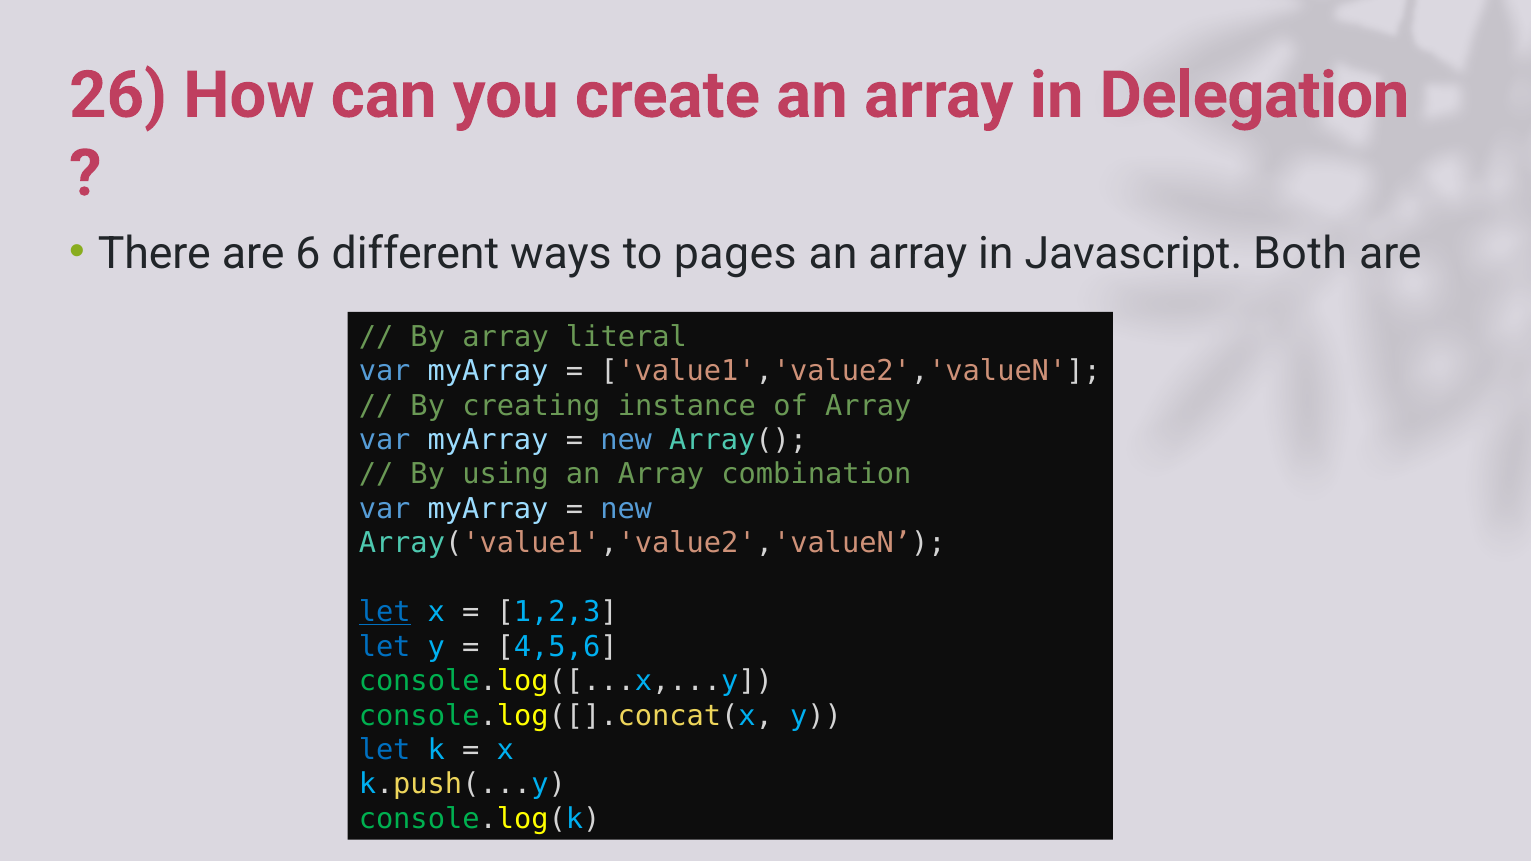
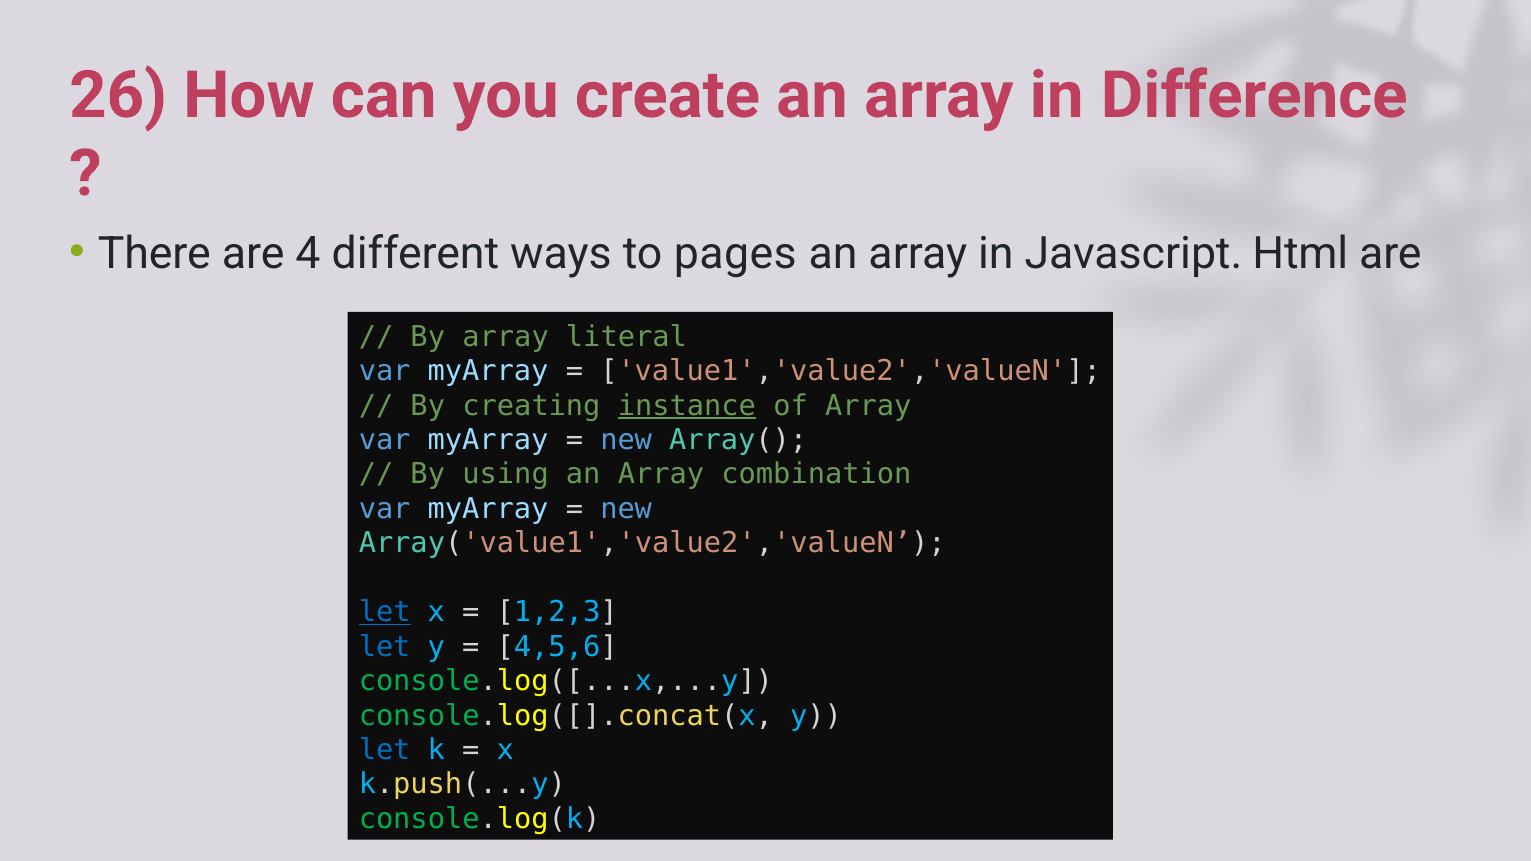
Delegation: Delegation -> Difference (1254, 95)
6: 6 -> 4 (308, 253)
Both: Both -> Html (1300, 253)
instance underline: none -> present (687, 406)
